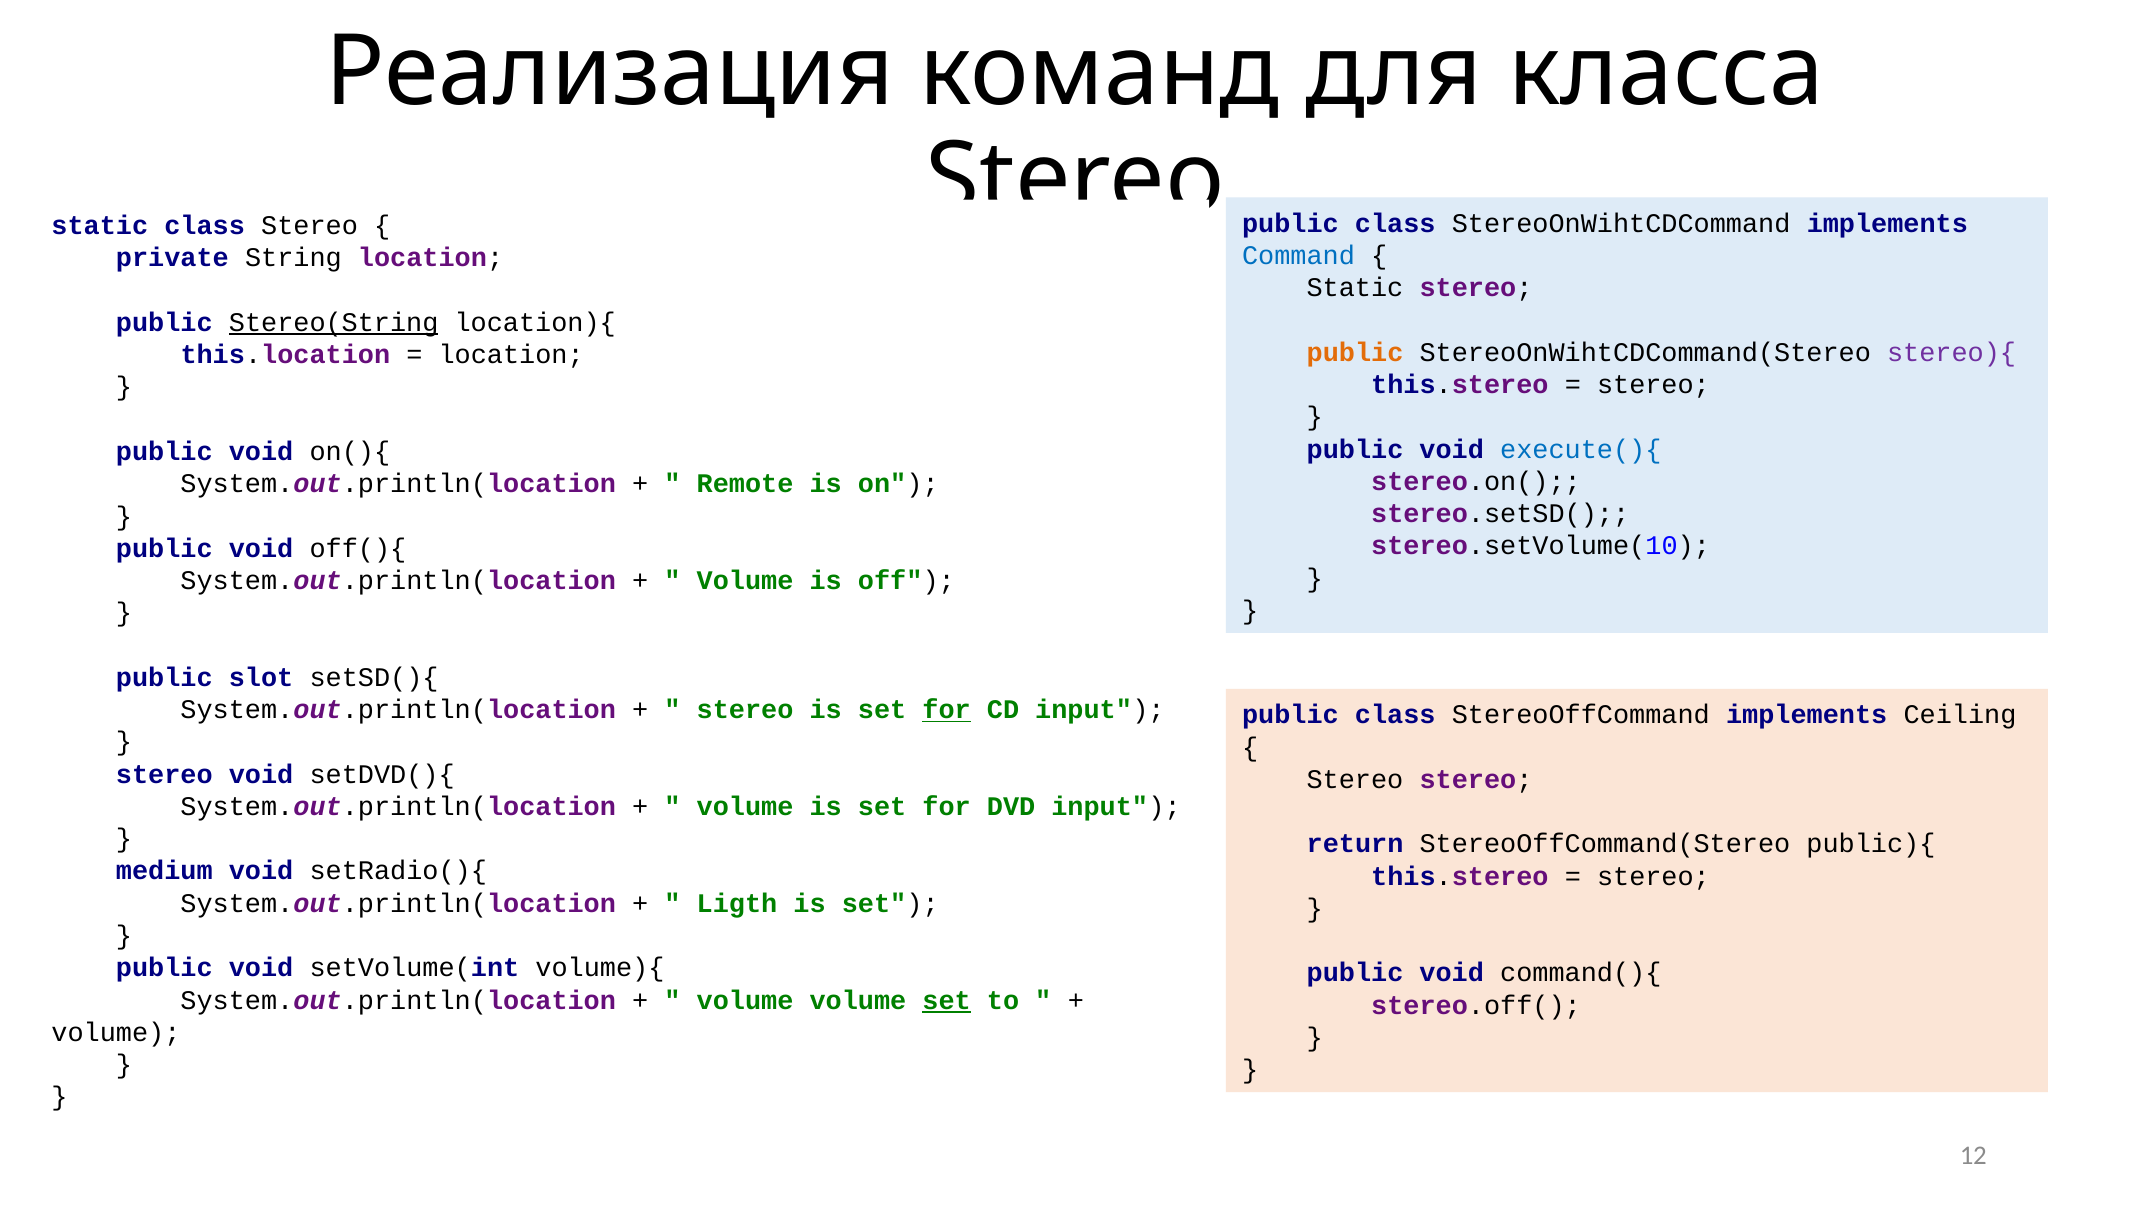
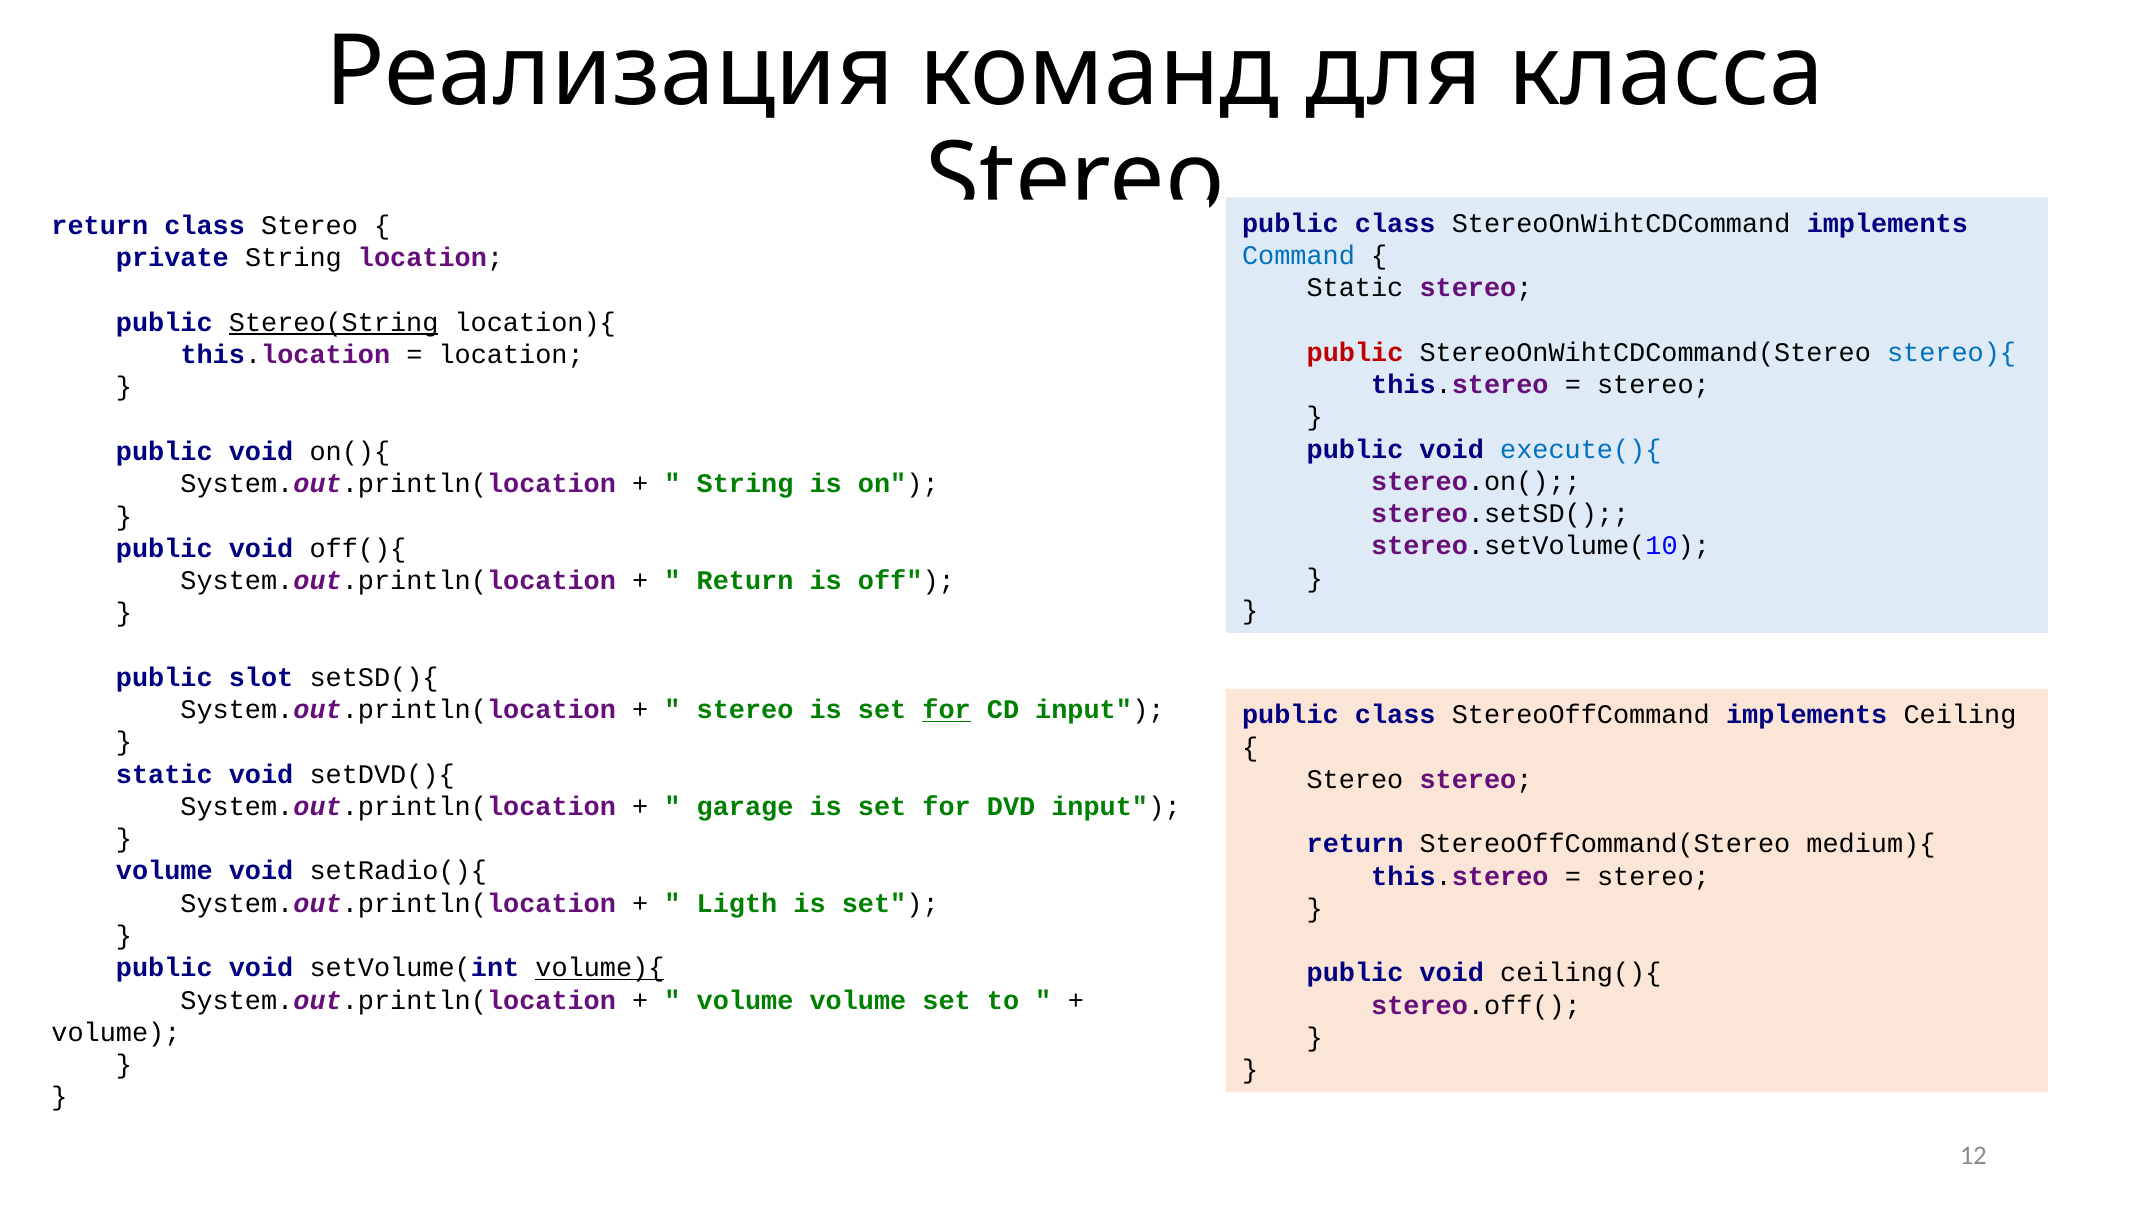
static: static -> return (100, 226)
public colour: orange -> red (1355, 352)
stereo){ colour: purple -> blue (1952, 352)
Remote: Remote -> String (745, 484)
Volume: Volume -> Return (745, 581)
stereo: stereo -> static (164, 774)
volume: volume -> garage (745, 807)
public){: public){ -> medium){ (1871, 844)
medium: medium -> volume (164, 871)
volume){ underline: none -> present (600, 968)
command(){: command(){ -> ceiling(){ (1581, 973)
set underline: present -> none (947, 1000)
